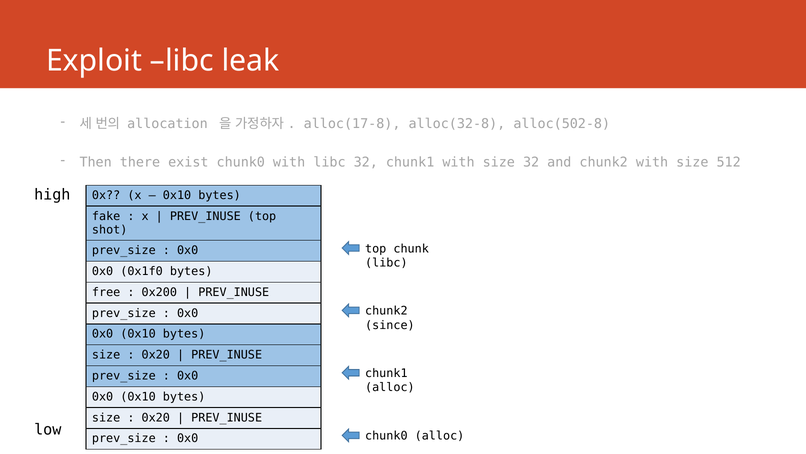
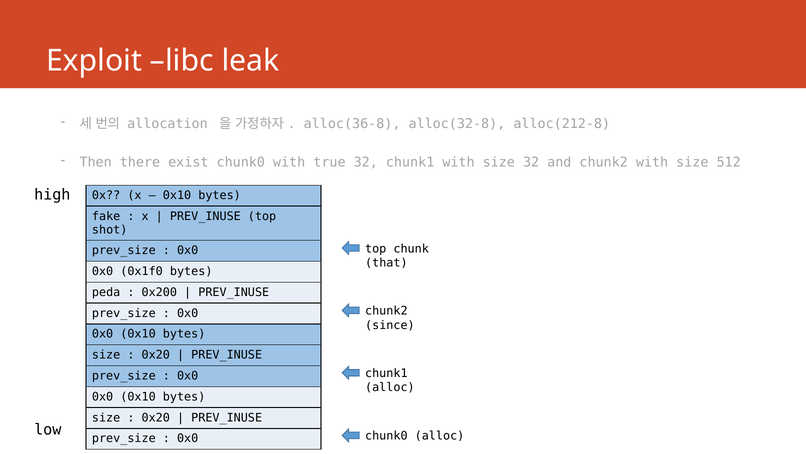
alloc(17-8: alloc(17-8 -> alloc(36-8 (352, 124)
alloc(502-8: alloc(502-8 -> alloc(212-8 (562, 124)
with libc: libc -> true (330, 162)
libc: libc -> that (386, 262)
free: free -> peda (106, 292)
